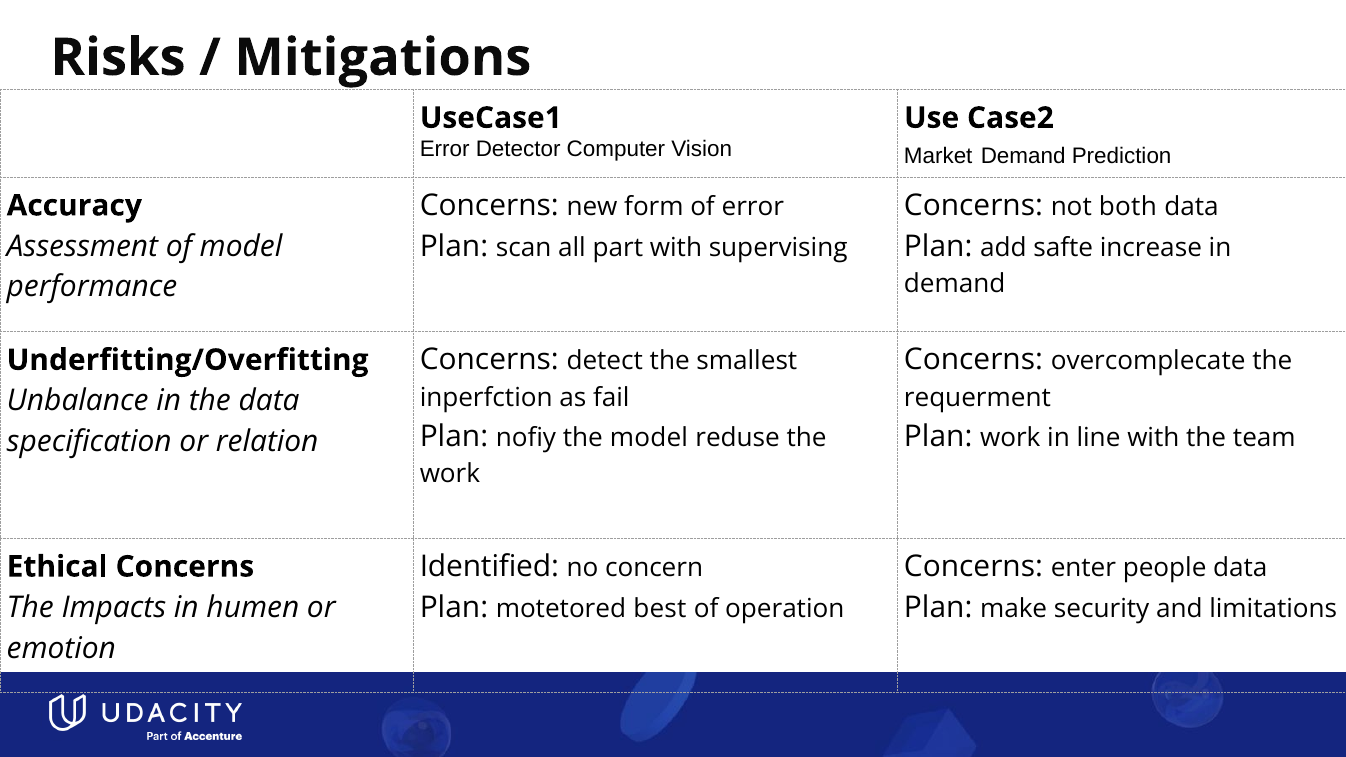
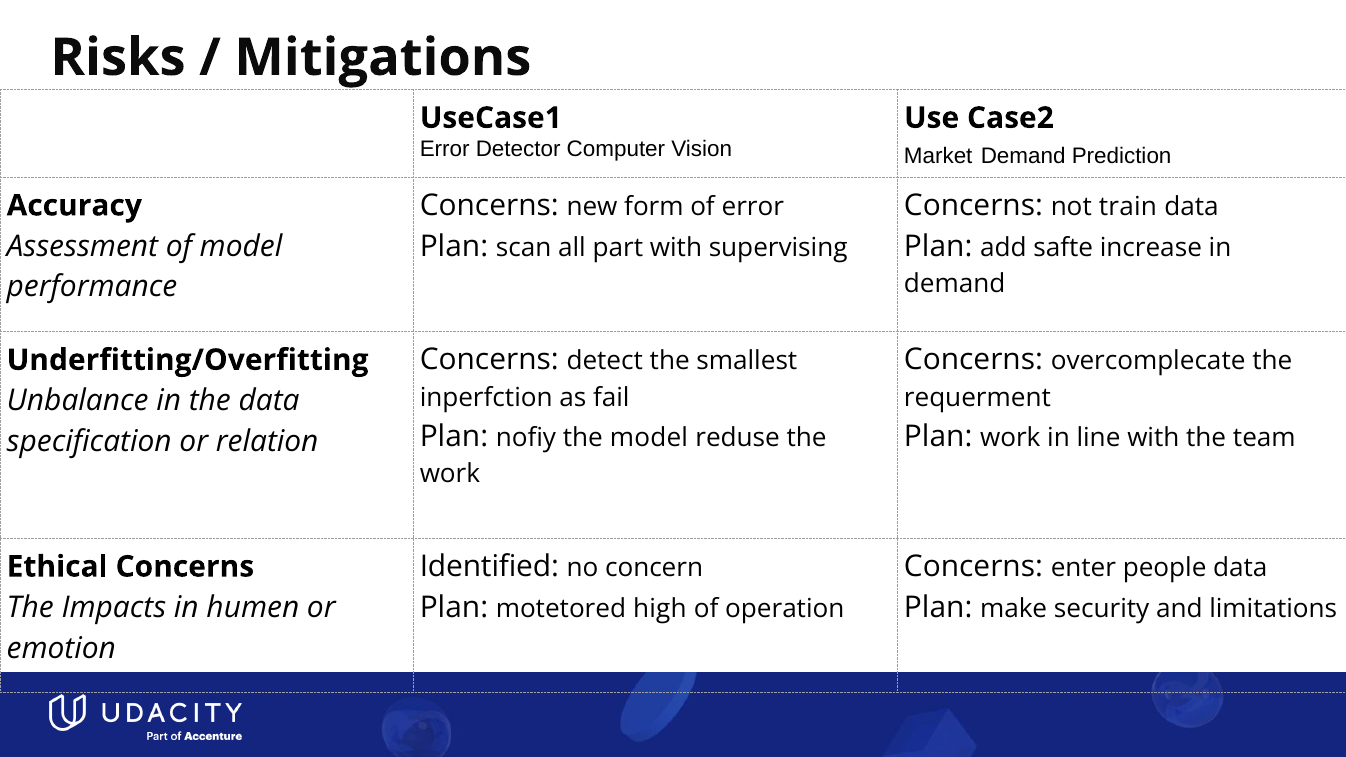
both: both -> train (1128, 207)
best: best -> high (660, 609)
